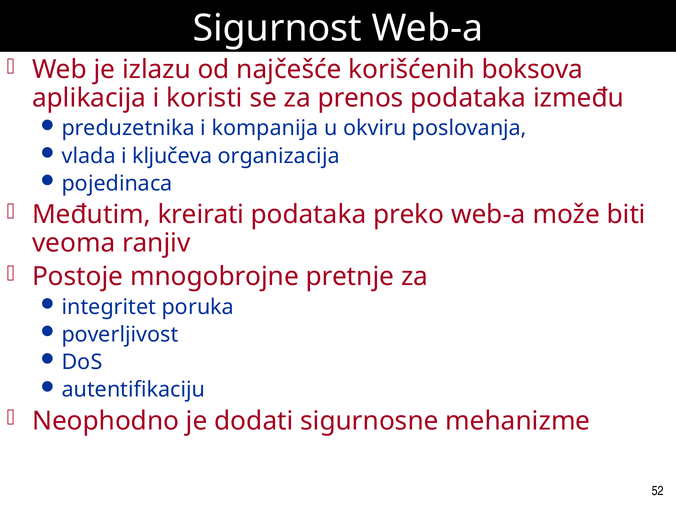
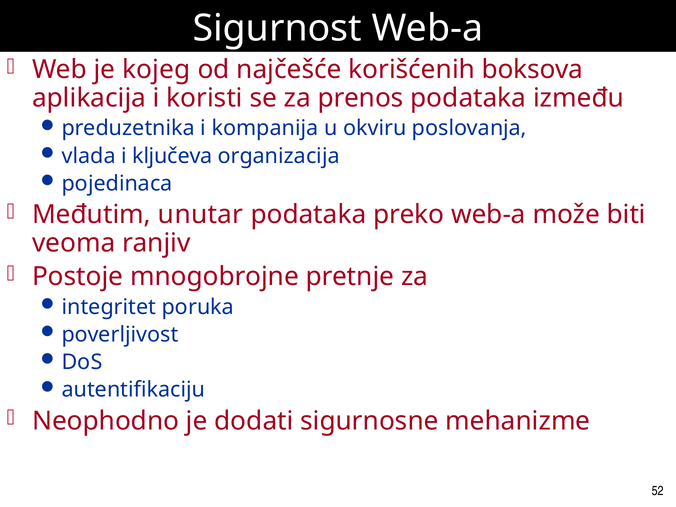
izlazu: izlazu -> kojeg (156, 70)
kreirati: kreirati -> unutar (201, 215)
